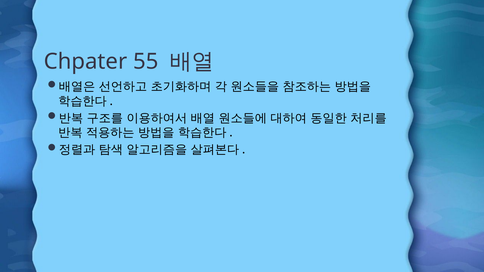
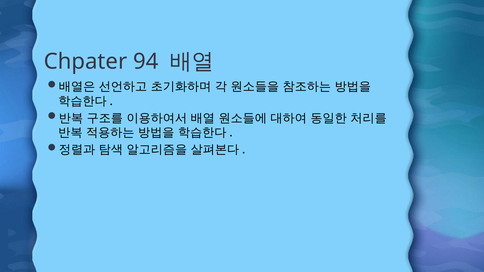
55: 55 -> 94 (146, 62)
